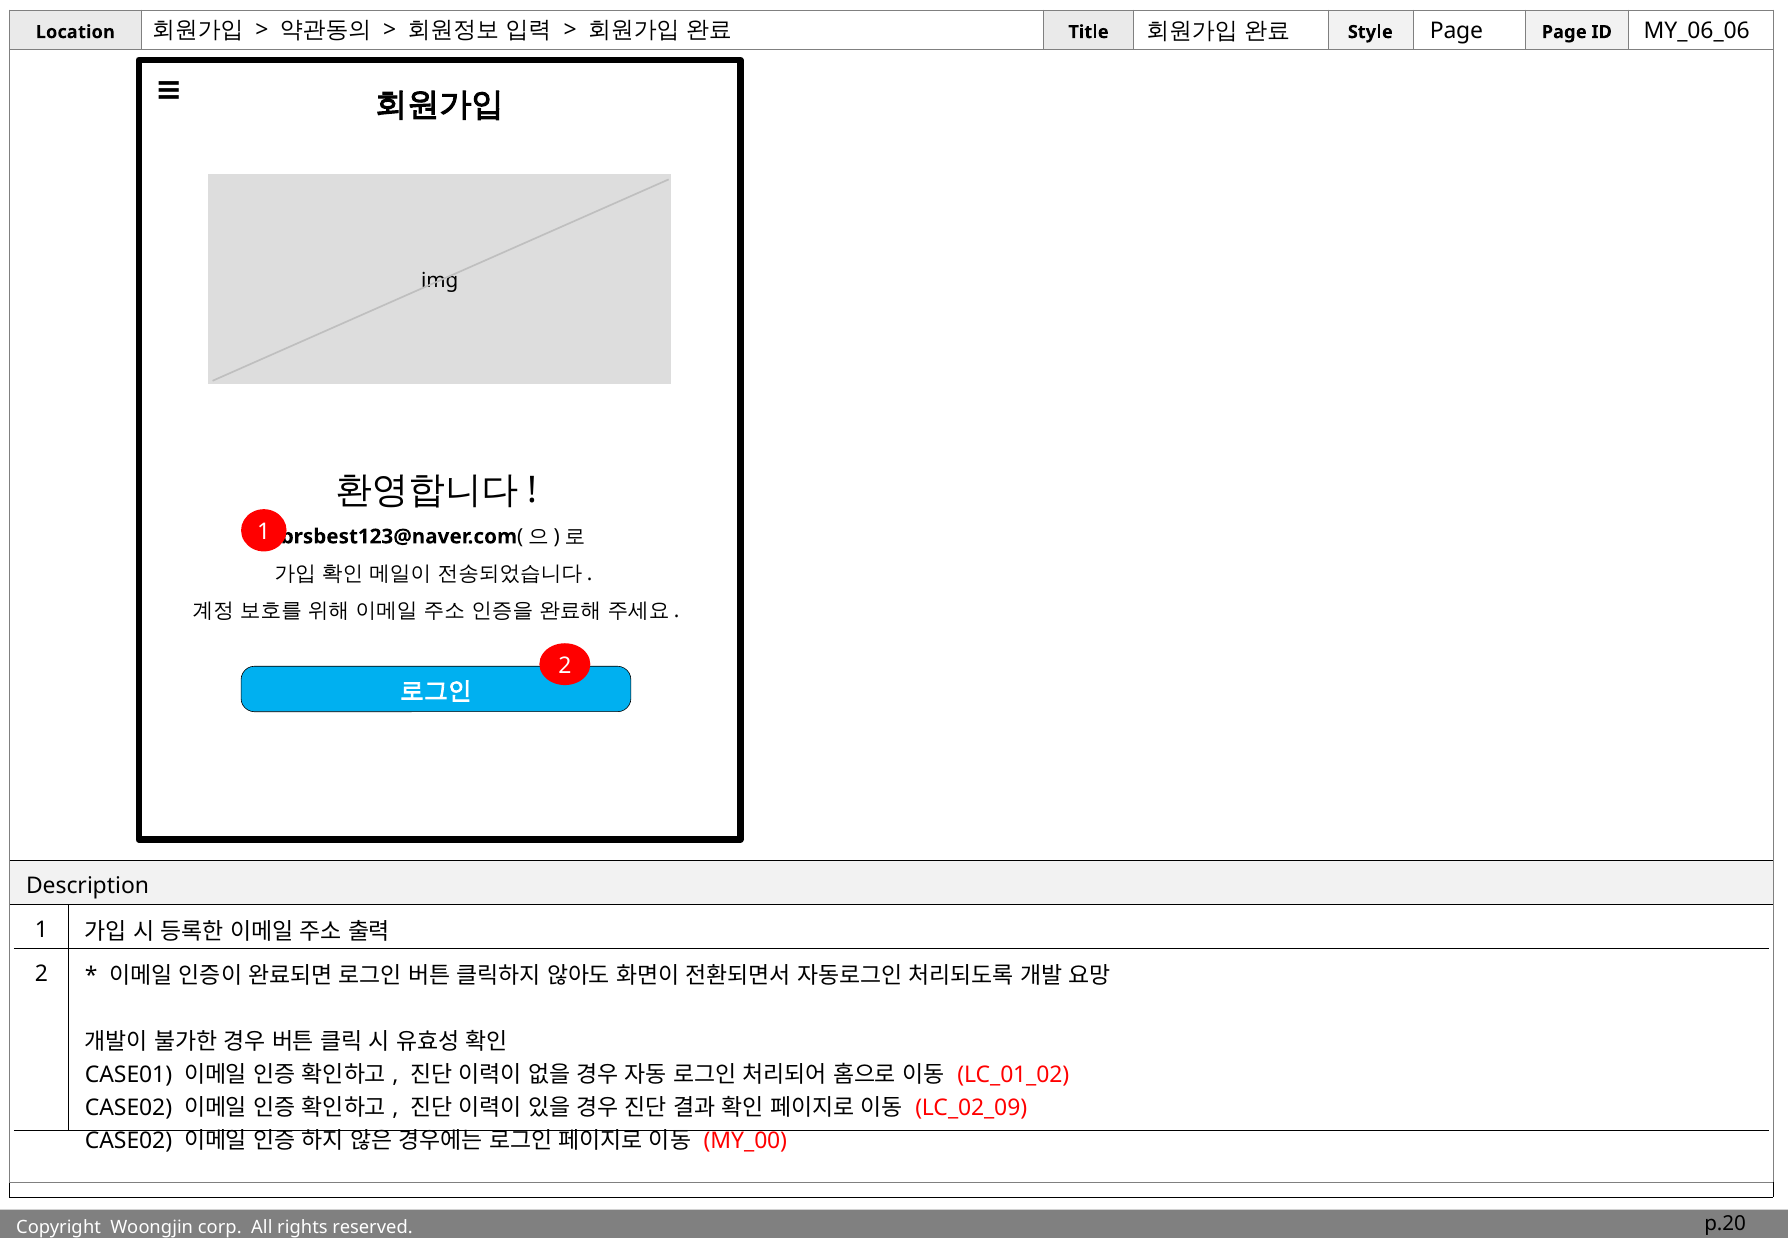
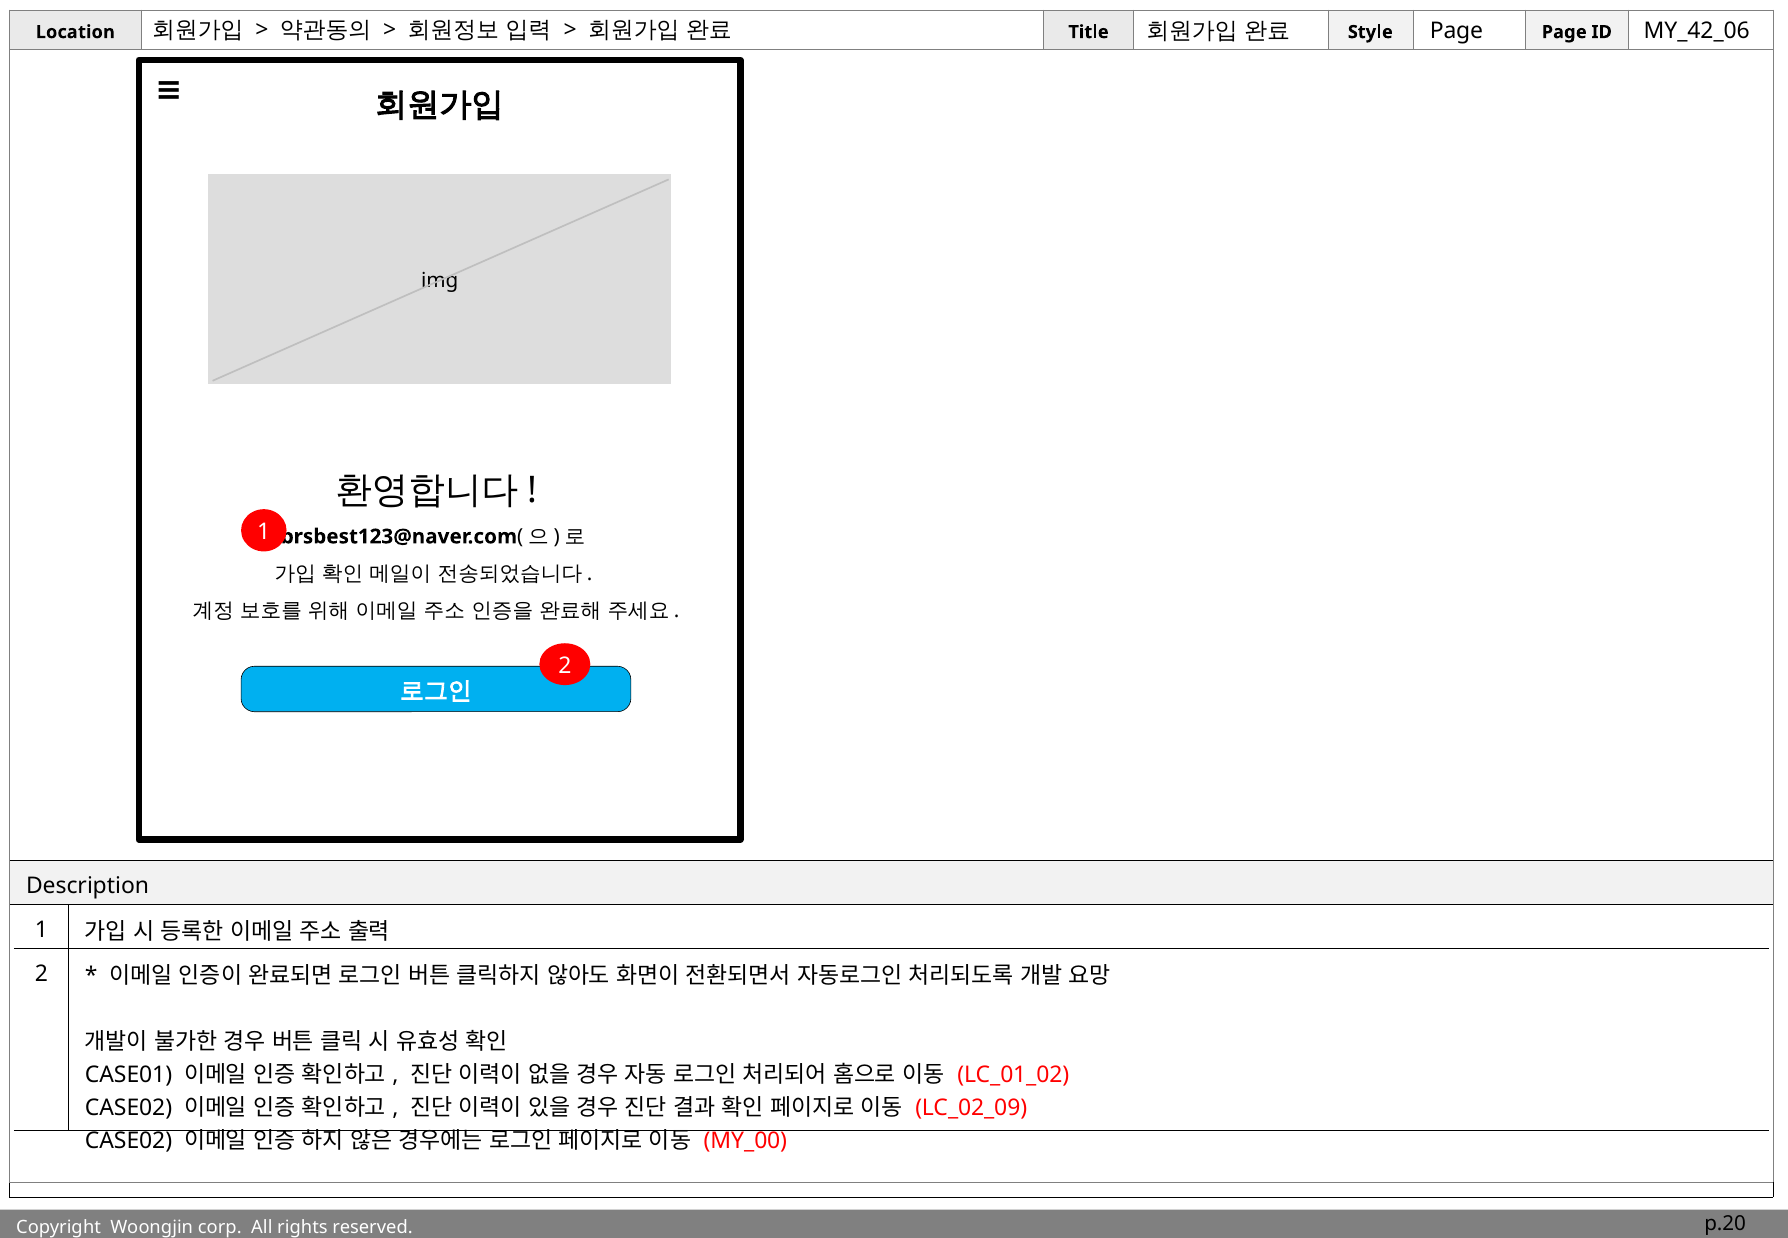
MY_06_06: MY_06_06 -> MY_42_06 (1697, 31)
